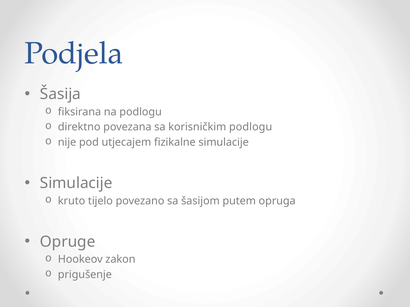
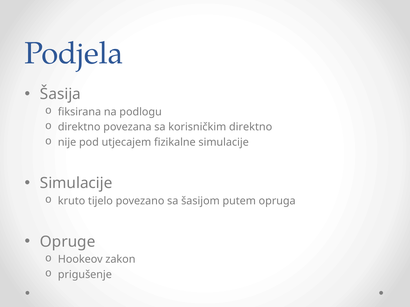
korisničkim podlogu: podlogu -> direktno (251, 127)
